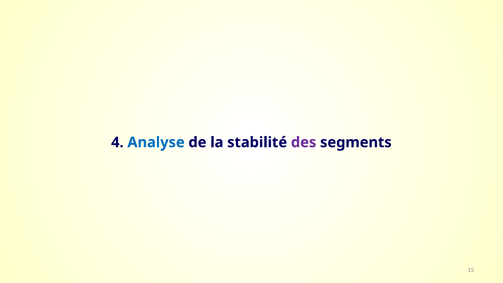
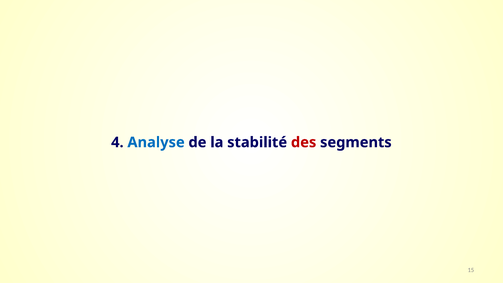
des colour: purple -> red (304, 142)
